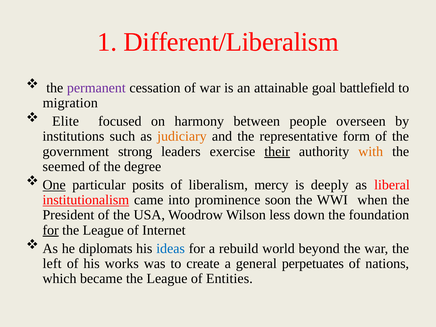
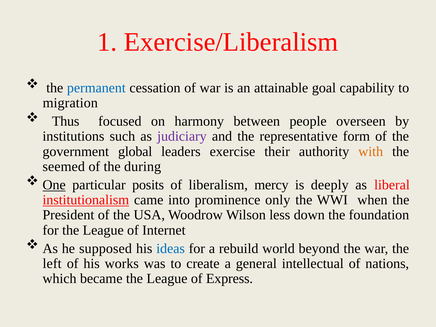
Different/Liberalism: Different/Liberalism -> Exercise/Liberalism (231, 42)
permanent colour: purple -> blue (96, 88)
battlefield: battlefield -> capability (367, 88)
Elite: Elite -> Thus (66, 121)
judiciary colour: orange -> purple (182, 136)
strong: strong -> global (135, 151)
their underline: present -> none (277, 151)
degree: degree -> during (143, 166)
soon: soon -> only (278, 200)
for underline: present -> none (51, 230)
diplomats: diplomats -> supposed (105, 249)
perpetuates: perpetuates -> intellectual (313, 264)
Entities: Entities -> Express (229, 279)
